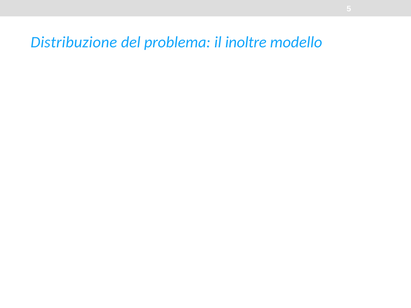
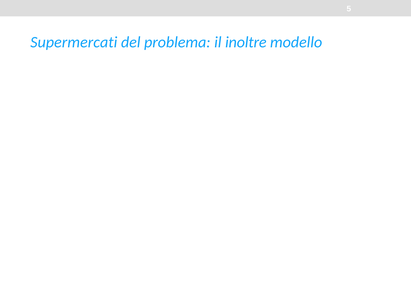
Distribuzione: Distribuzione -> Supermercati (74, 42)
